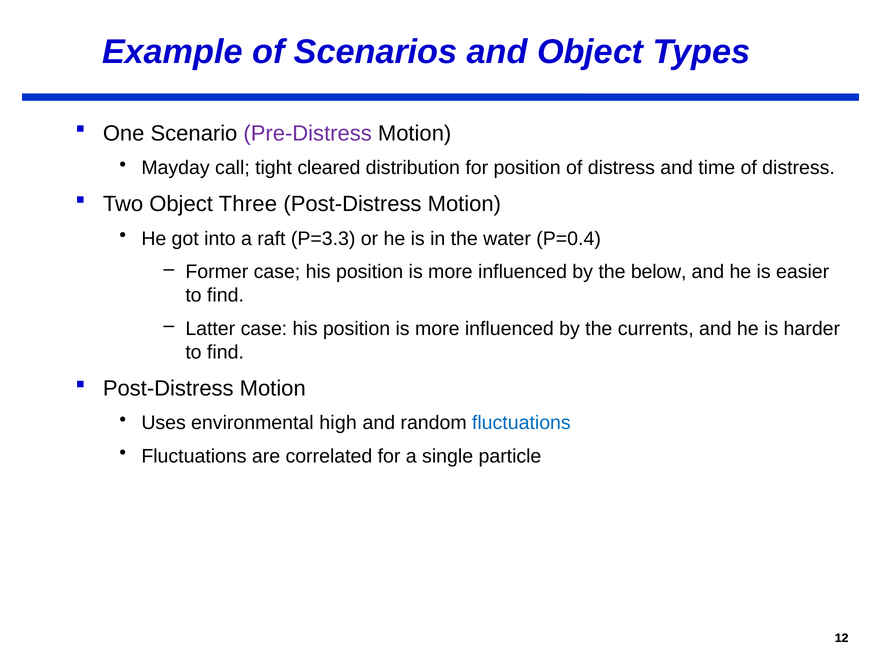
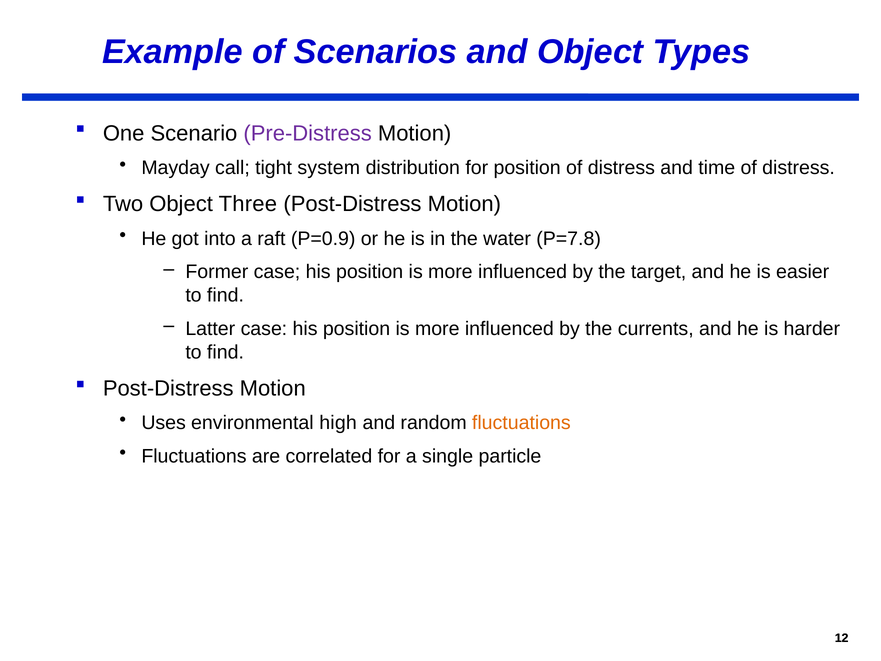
cleared: cleared -> system (329, 168)
P=3.3: P=3.3 -> P=0.9 (323, 239)
P=0.4: P=0.4 -> P=7.8 (569, 239)
below: below -> target (659, 272)
fluctuations colour: blue -> orange (521, 423)
